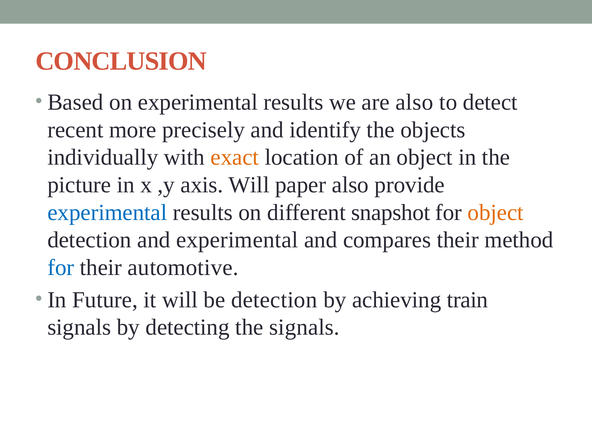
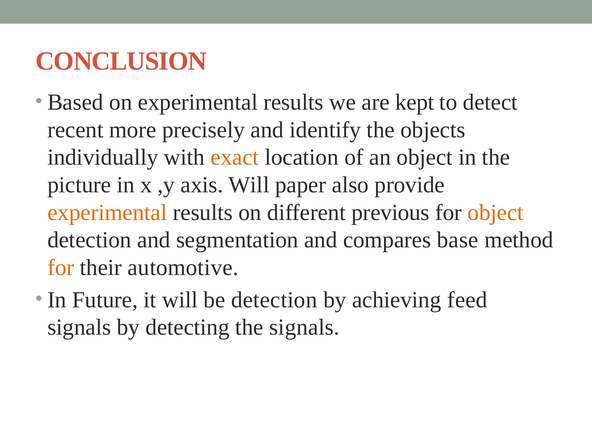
are also: also -> kept (415, 102)
experimental colour: blue -> orange (107, 212)
snapshot: snapshot -> previous (391, 212)
and experimental: experimental -> segmentation (237, 240)
compares their: their -> base (458, 240)
for colour: blue -> orange (61, 268)
train: train -> feed (467, 300)
